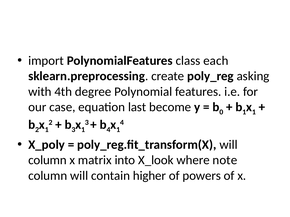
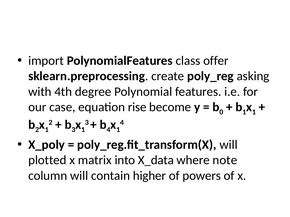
each: each -> offer (216, 61)
last: last -> rise (137, 107)
column: column -> plotted (47, 161)
X_look: X_look -> X_data (156, 161)
